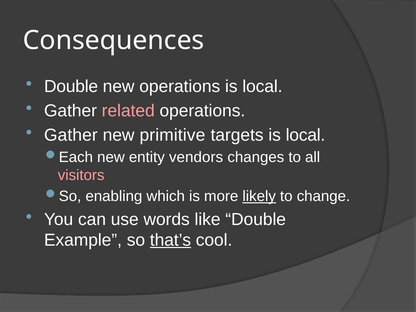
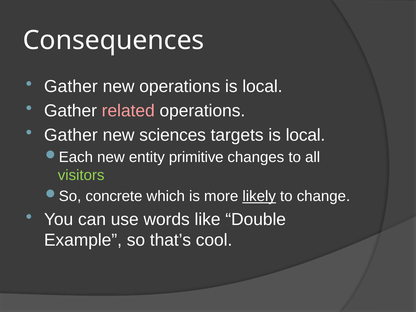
Double: Double -> Gather (71, 86)
primitive: primitive -> sciences (173, 135)
vendors: vendors -> primitive (196, 157)
visitors colour: pink -> light green (81, 175)
enabling: enabling -> concrete (114, 196)
that’s underline: present -> none (170, 240)
